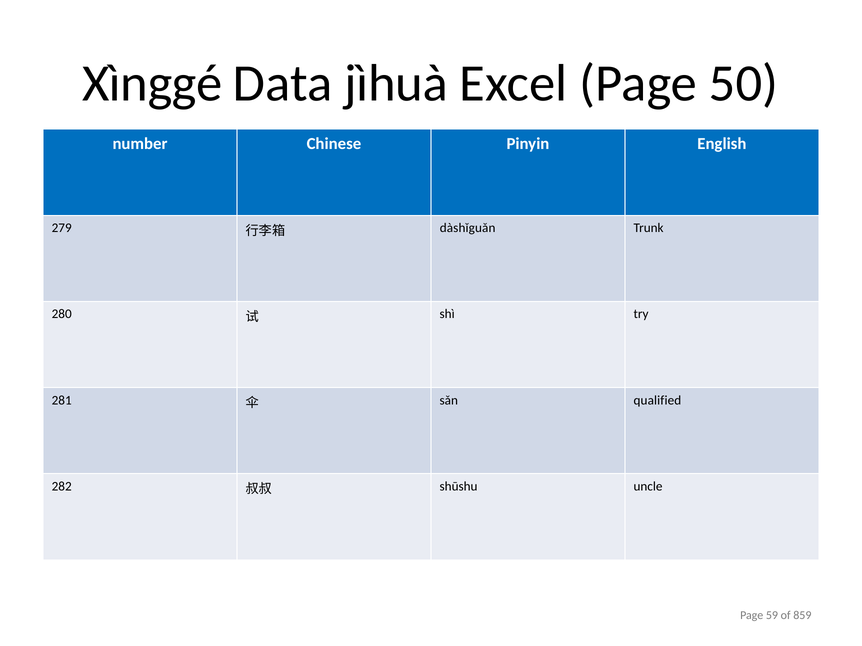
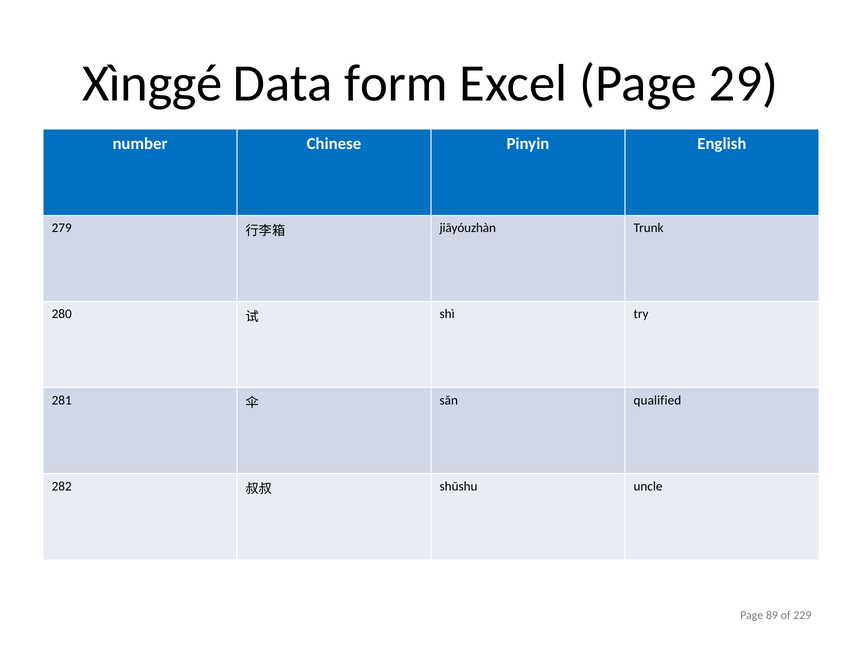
jìhuà: jìhuà -> form (396, 83)
50: 50 -> 29 (744, 83)
dàshǐguǎn: dàshǐguǎn -> jiāyóuzhàn (468, 228)
59: 59 -> 89 (772, 616)
859: 859 -> 229 (802, 616)
